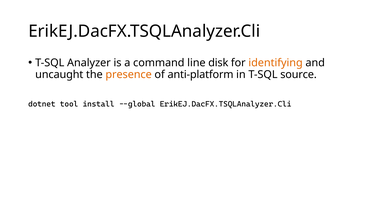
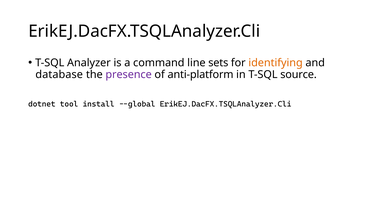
disk: disk -> sets (218, 63)
uncaught: uncaught -> database (59, 74)
presence colour: orange -> purple (129, 74)
